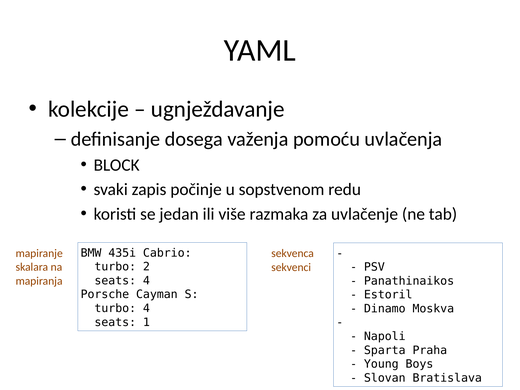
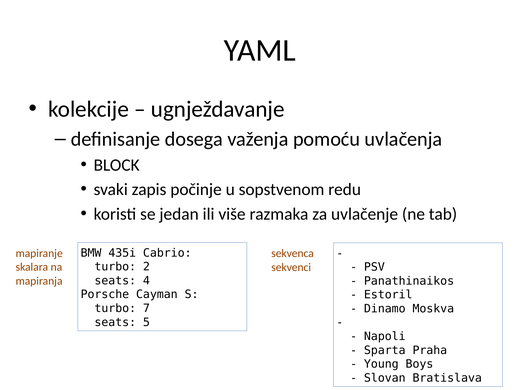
turbo 4: 4 -> 7 (146, 308)
1: 1 -> 5 (146, 322)
